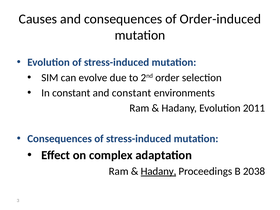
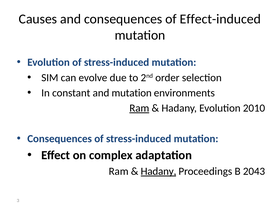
Order-induced: Order-induced -> Effect-induced (220, 19)
and constant: constant -> mutation (132, 93)
Ram underline: none -> present (139, 108)
2011: 2011 -> 2010 (254, 108)
2038: 2038 -> 2043 (254, 171)
